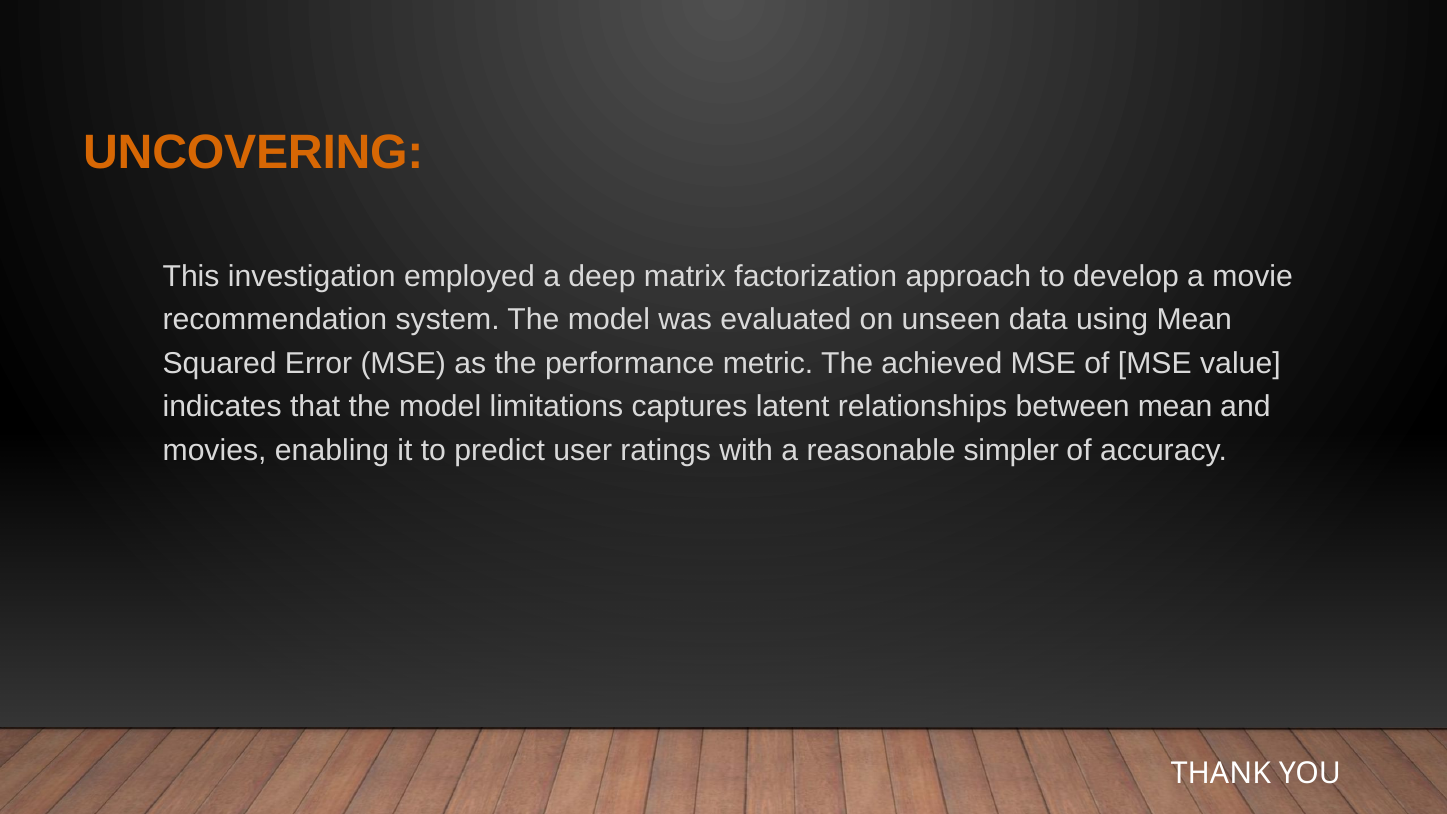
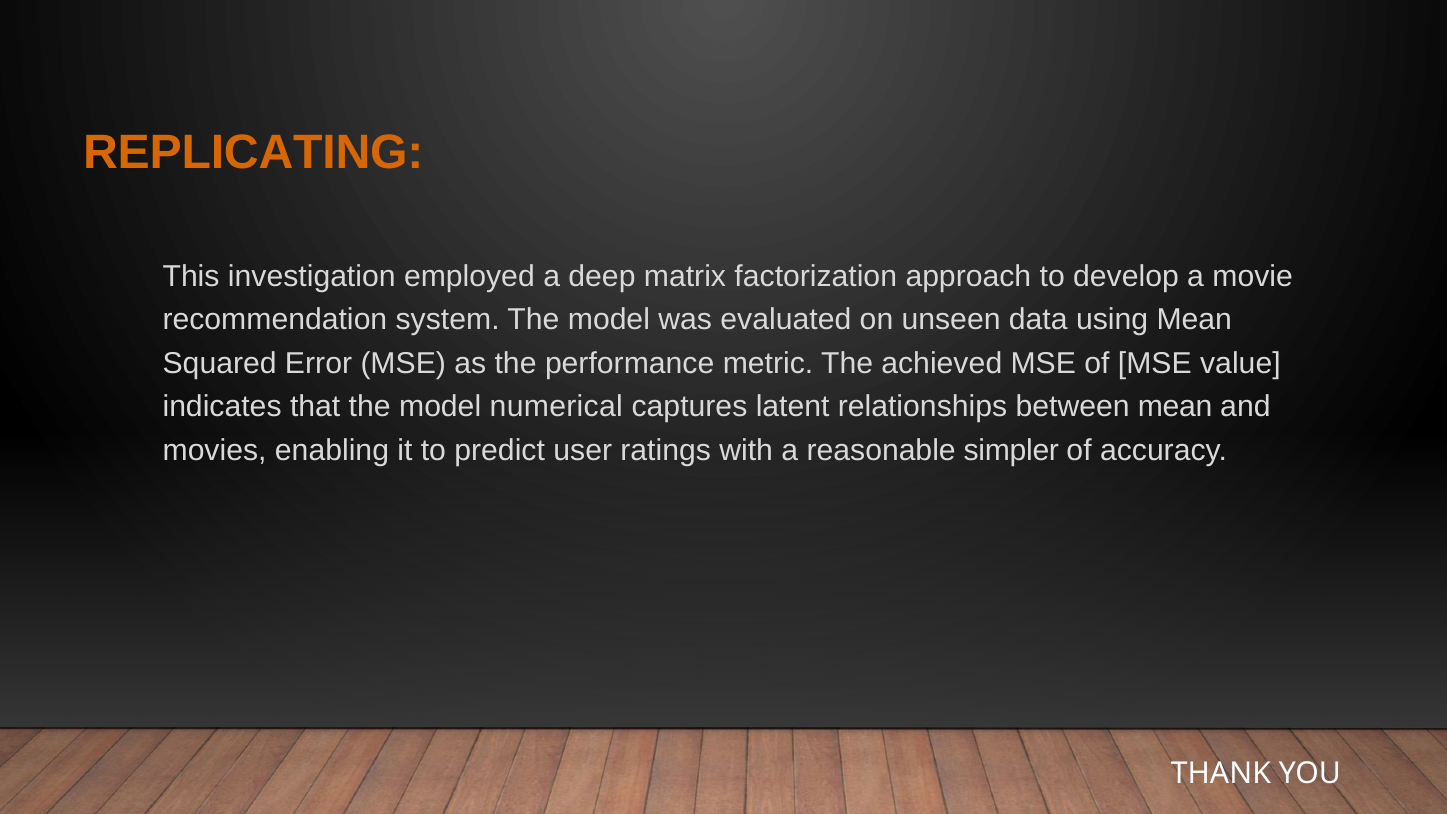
UNCOVERING: UNCOVERING -> REPLICATING (253, 152)
limitations: limitations -> numerical (556, 407)
